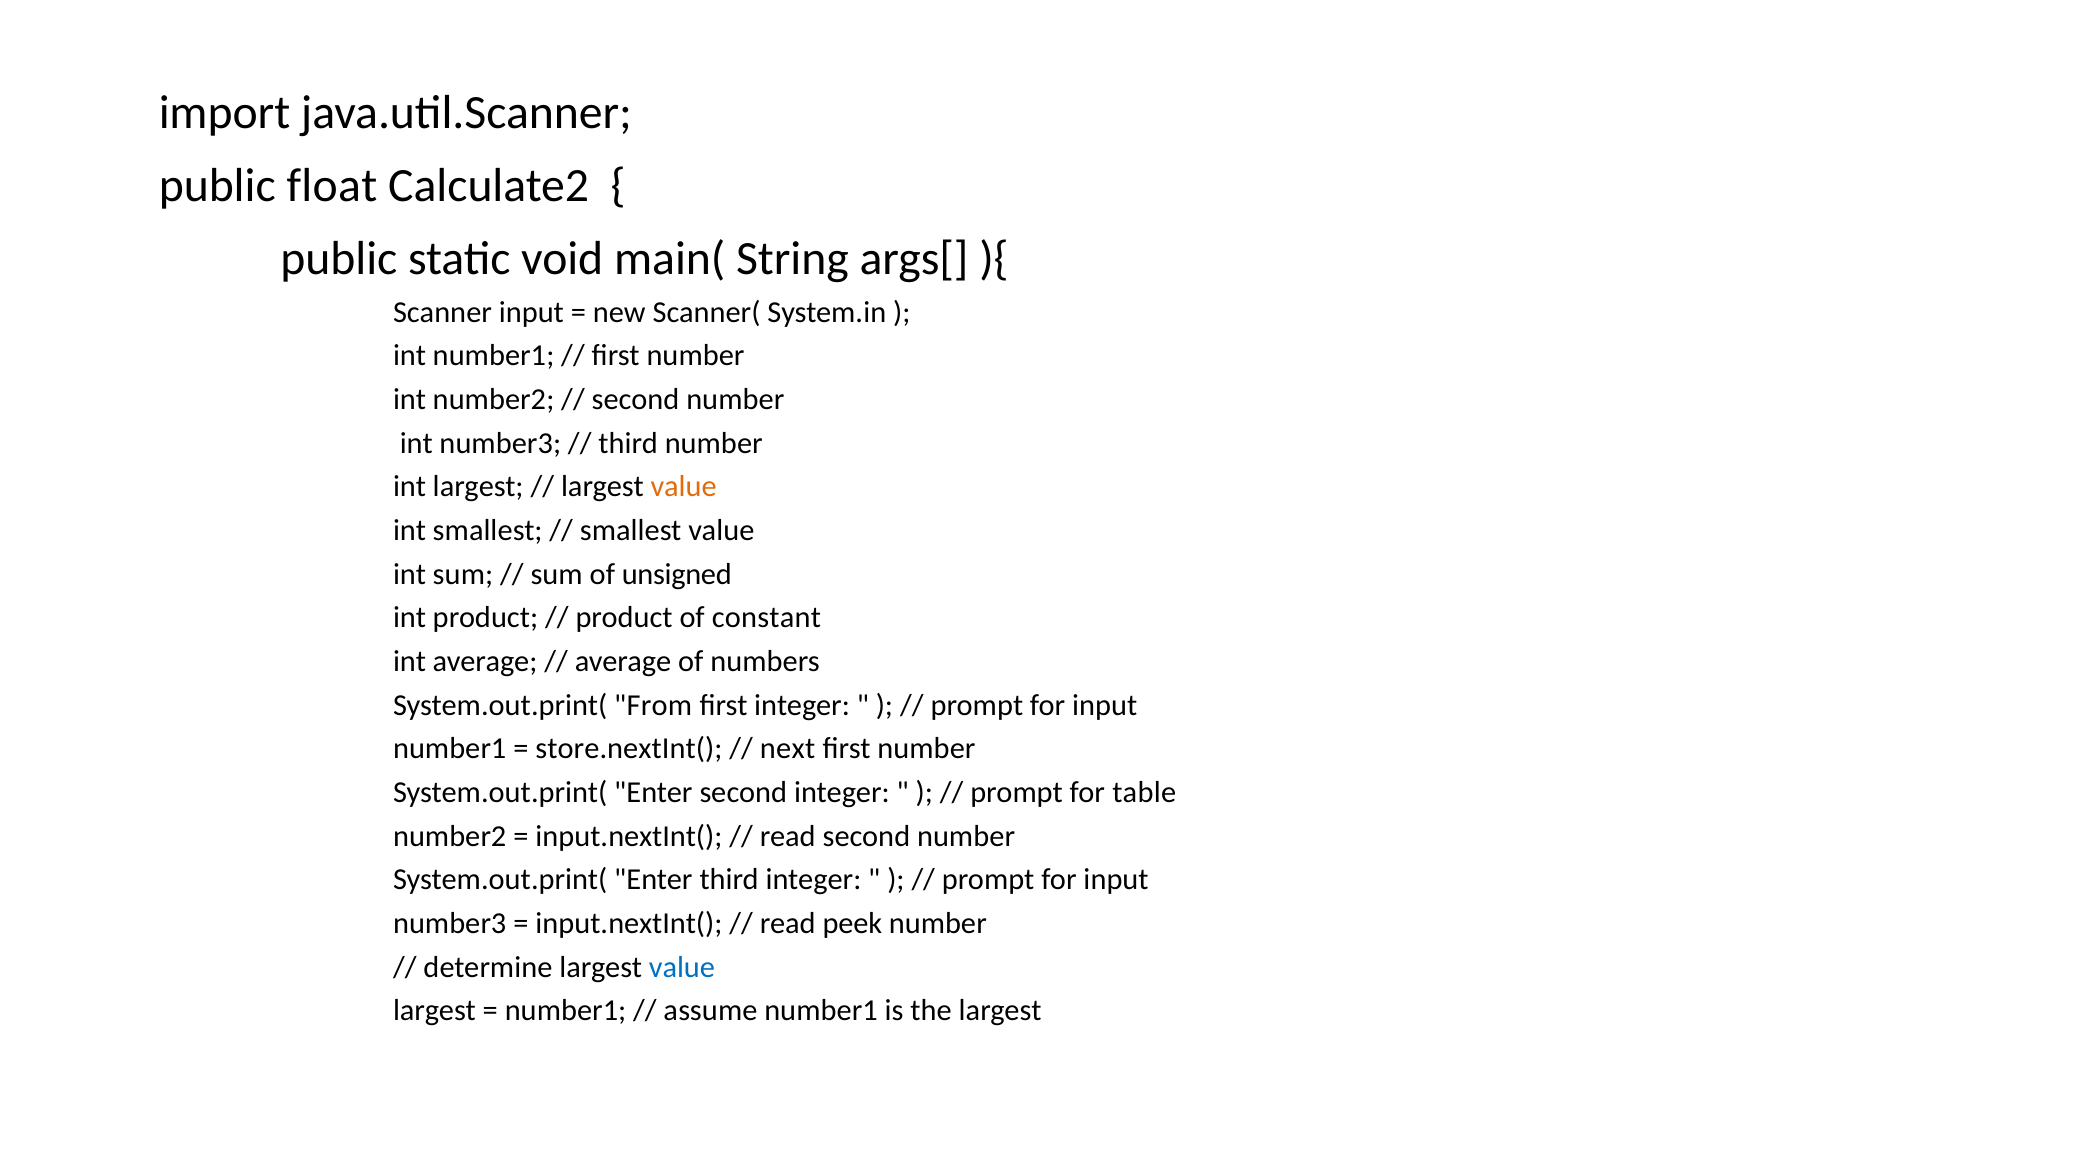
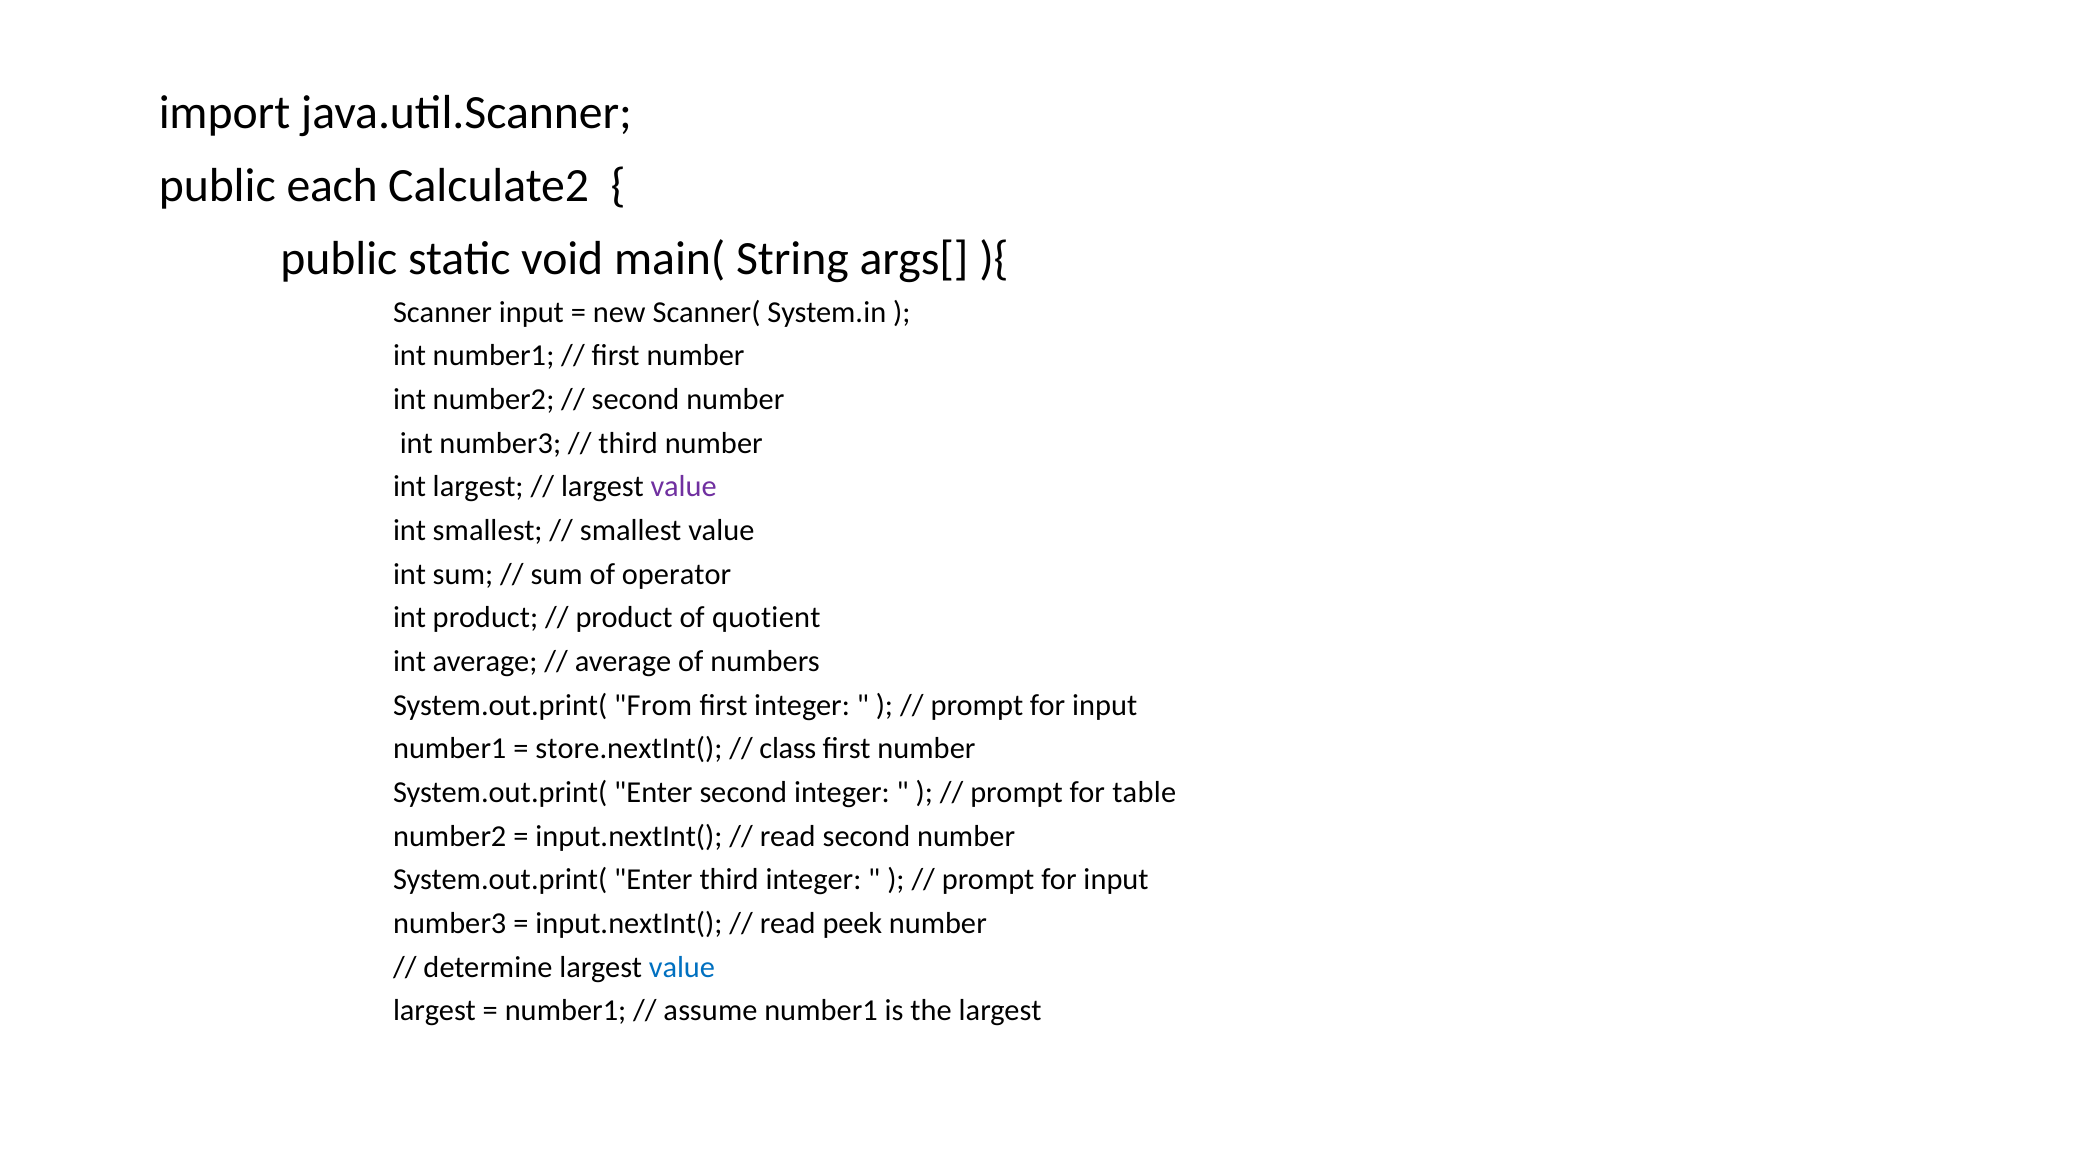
float: float -> each (332, 185)
value colour: orange -> purple (684, 487)
unsigned: unsigned -> operator (677, 574)
constant: constant -> quotient (766, 618)
next: next -> class (788, 749)
